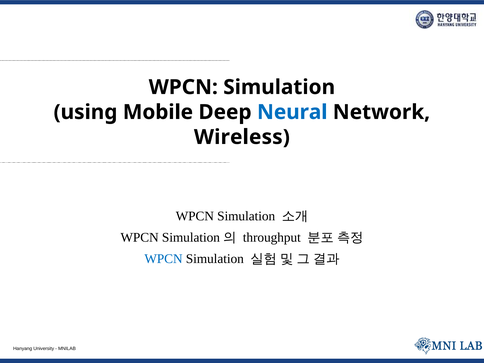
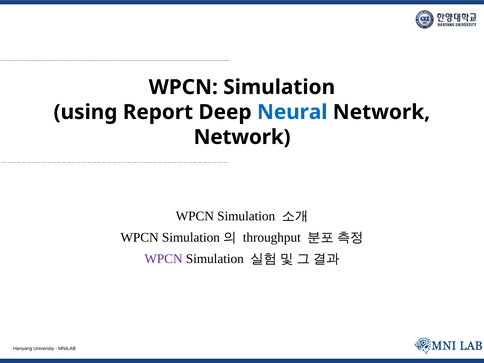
Mobile: Mobile -> Report (158, 112)
Wireless: Wireless -> Network (242, 137)
WPCN colour: blue -> purple (164, 259)
